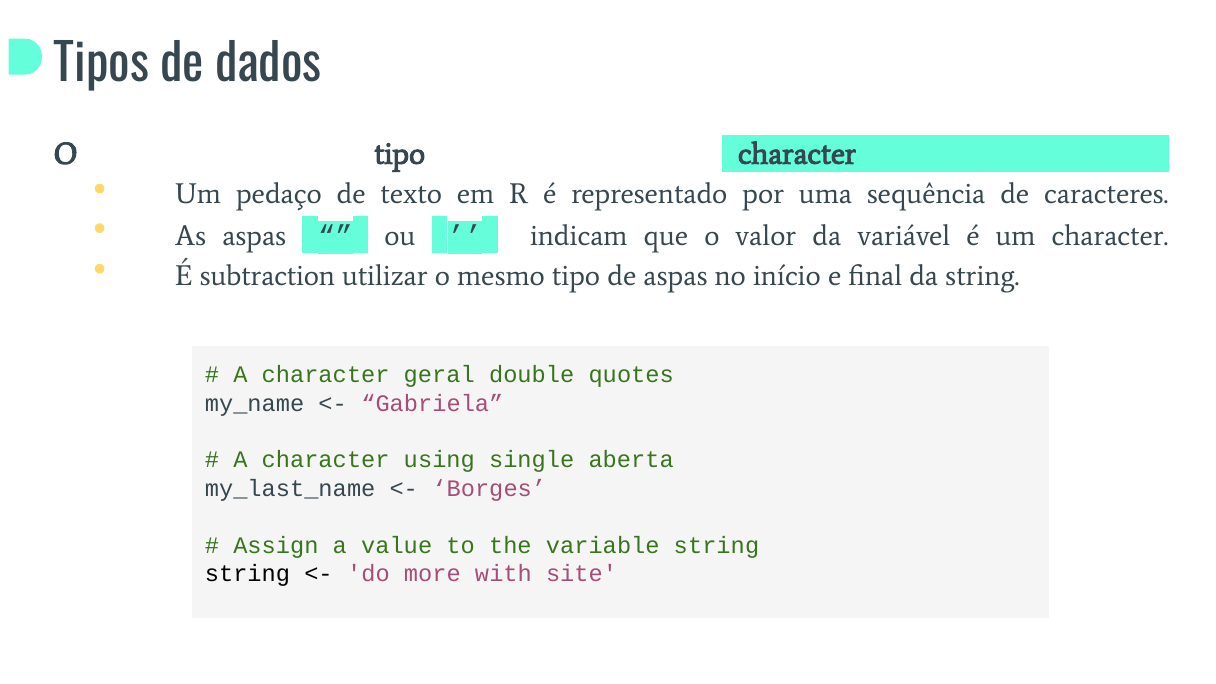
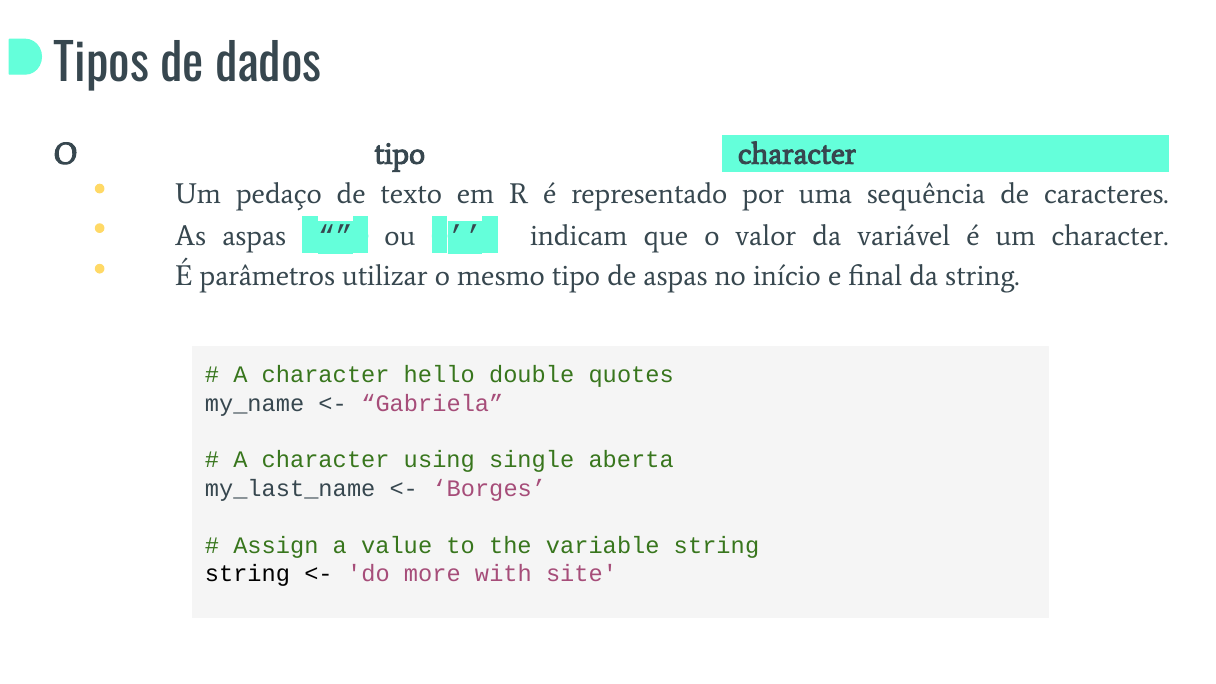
subtraction: subtraction -> parâmetros (267, 276)
geral: geral -> hello (439, 375)
